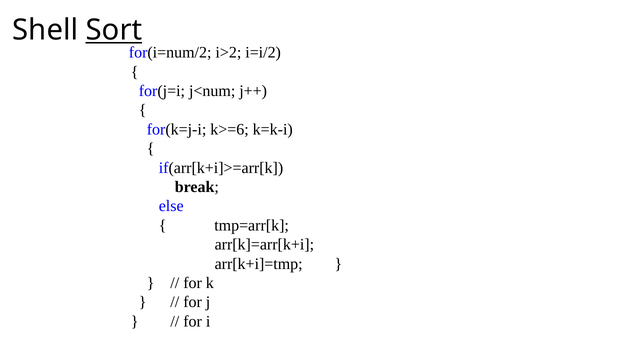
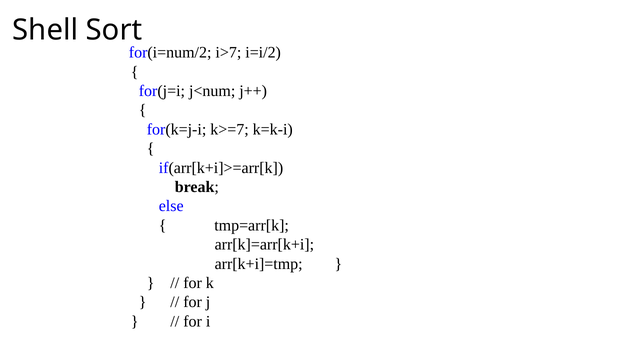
Sort underline: present -> none (114, 30)
i>2: i>2 -> i>7 (228, 52)
k>=6: k>=6 -> k>=7 (229, 129)
